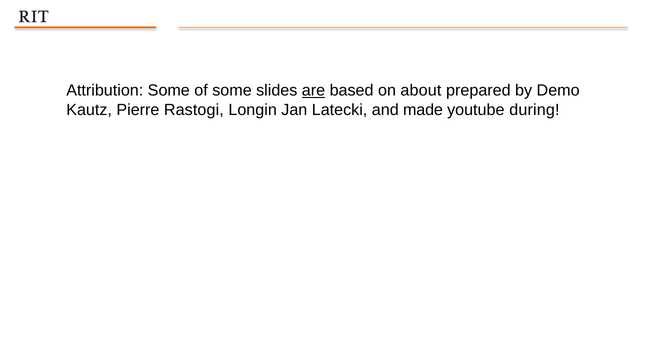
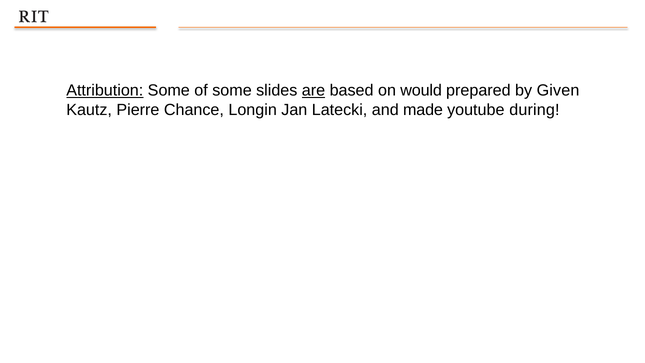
Attribution underline: none -> present (105, 90)
about: about -> would (421, 90)
Demo: Demo -> Given (558, 90)
Rastogi: Rastogi -> Chance (194, 110)
